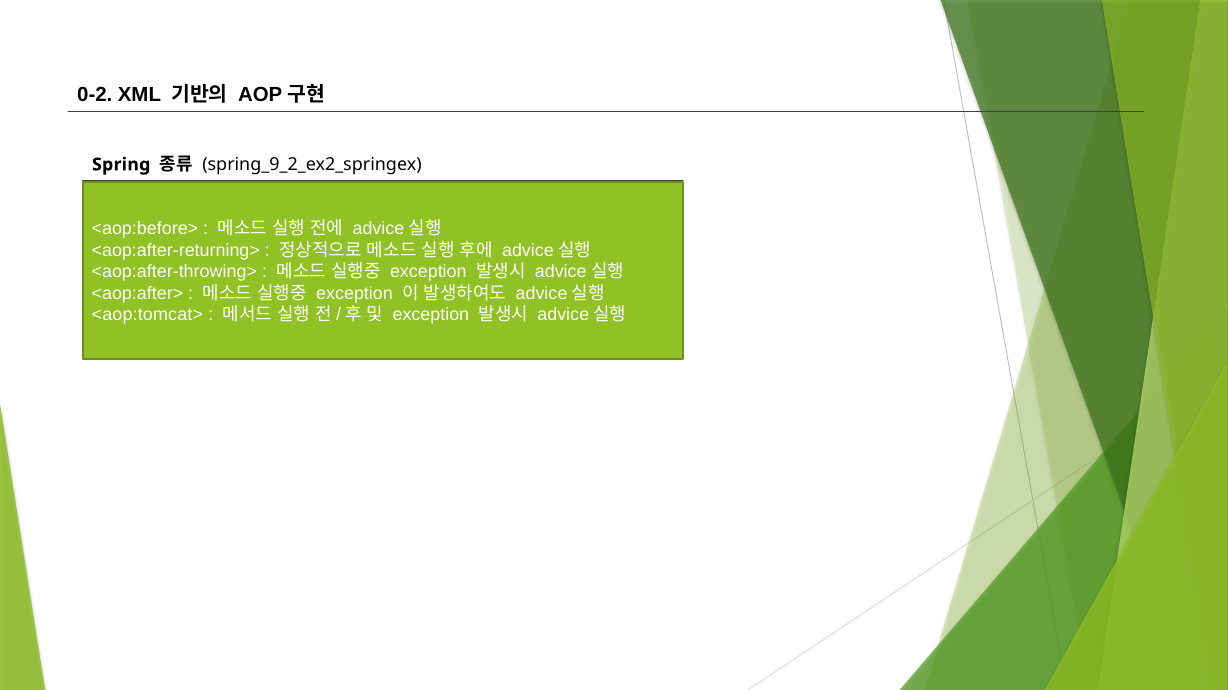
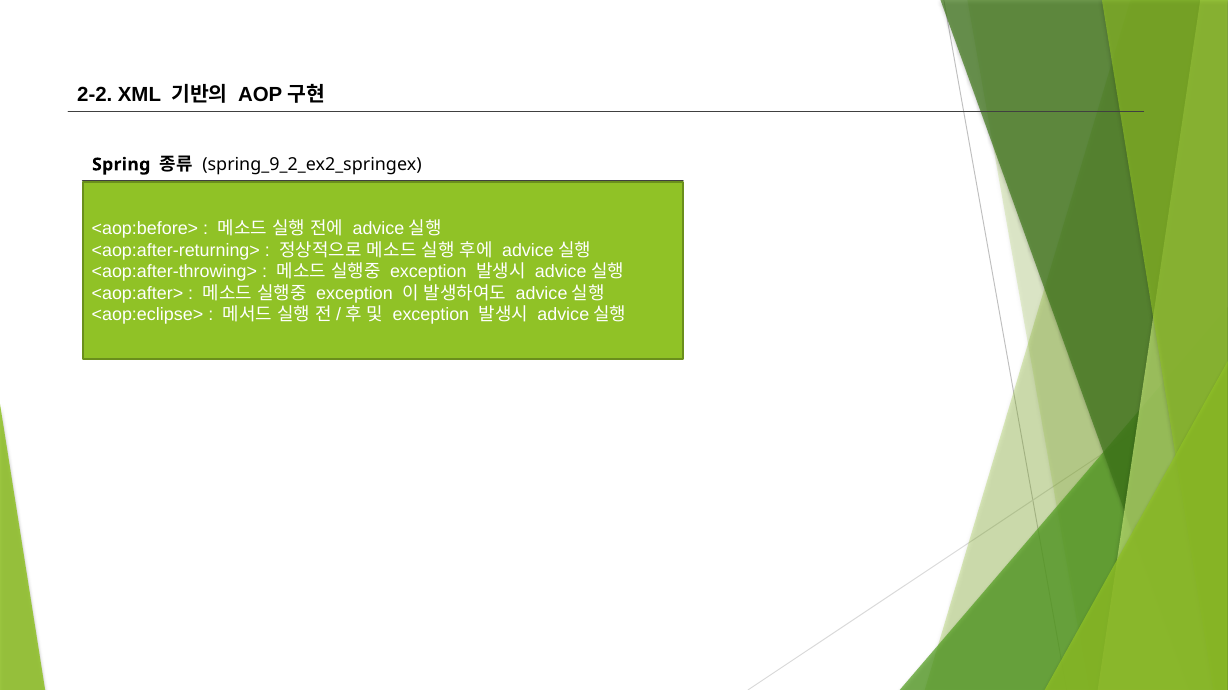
0-2: 0-2 -> 2-2 (95, 95)
<aop:tomcat>: <aop:tomcat> -> <aop:eclipse> (147, 315)
